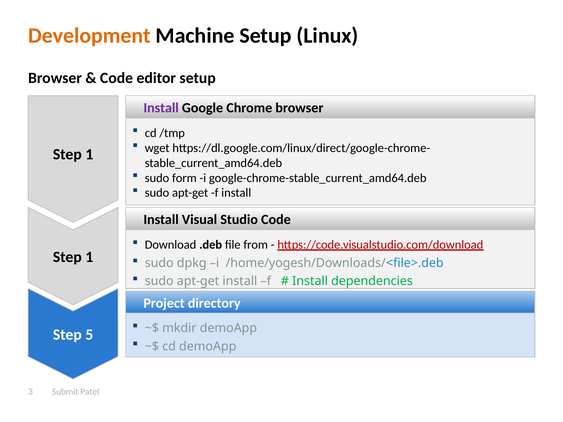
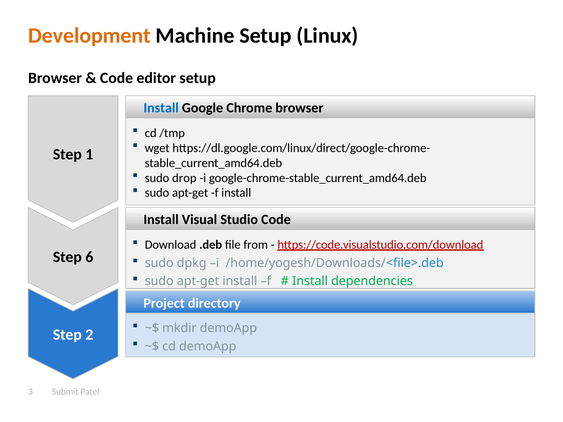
Install colour: purple -> blue (161, 108)
form: form -> drop (184, 178)
1: 1 -> 6 (89, 257)
5: 5 -> 2 (89, 335)
